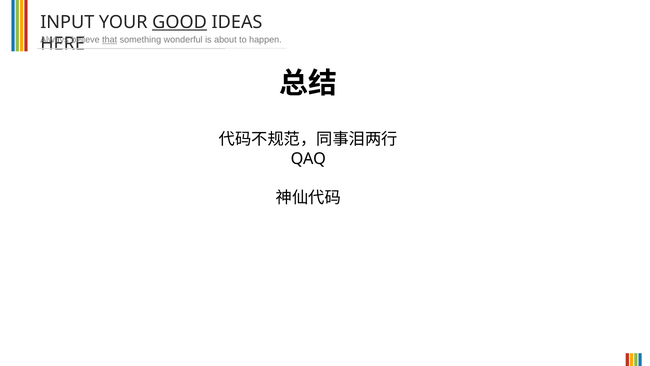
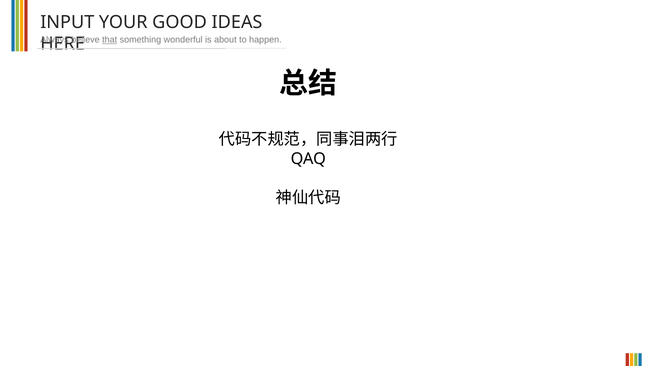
GOOD underline: present -> none (180, 22)
